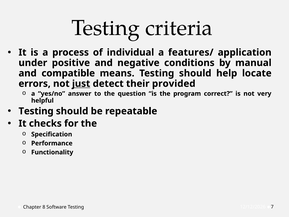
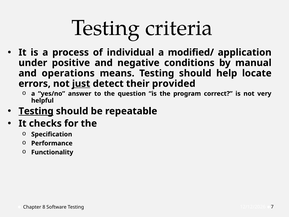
features/: features/ -> modified/ (191, 52)
compatible: compatible -> operations (68, 73)
Testing underline: none -> present (36, 111)
